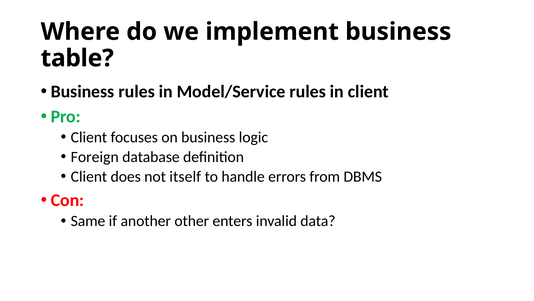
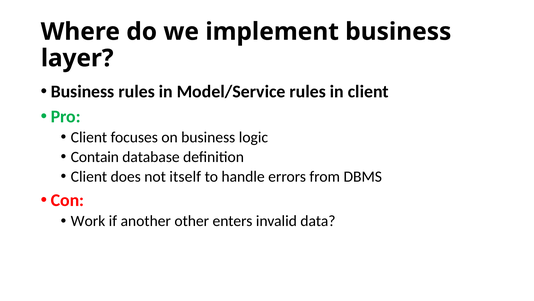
table: table -> layer (77, 58)
Foreign: Foreign -> Contain (95, 157)
Same: Same -> Work (88, 221)
